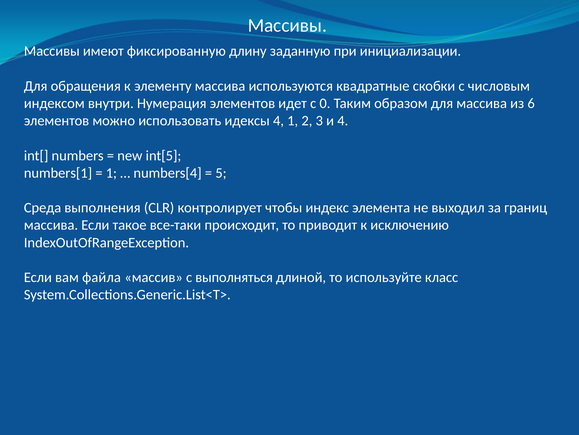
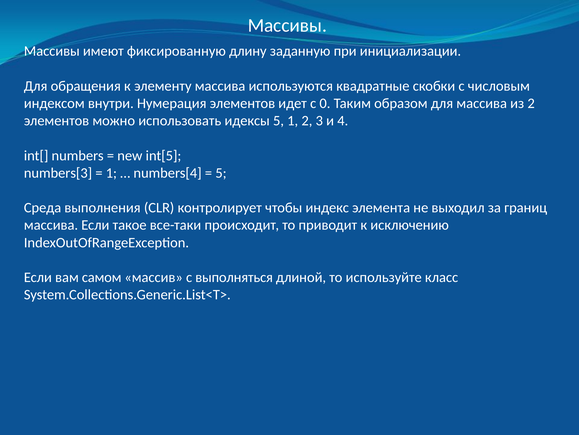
из 6: 6 -> 2 (531, 103)
идексы 4: 4 -> 5 (279, 121)
numbers[1: numbers[1 -> numbers[3 (58, 173)
файла: файла -> самом (102, 277)
